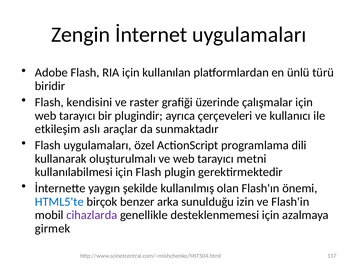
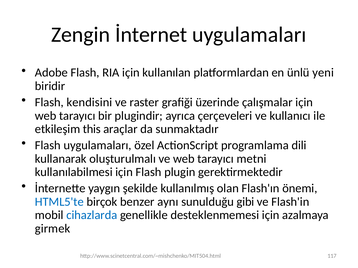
türü: türü -> yeni (323, 73)
aslı: aslı -> this (92, 129)
arka: arka -> aynı (168, 202)
izin: izin -> gibi (245, 202)
cihazlarda colour: purple -> blue (92, 216)
